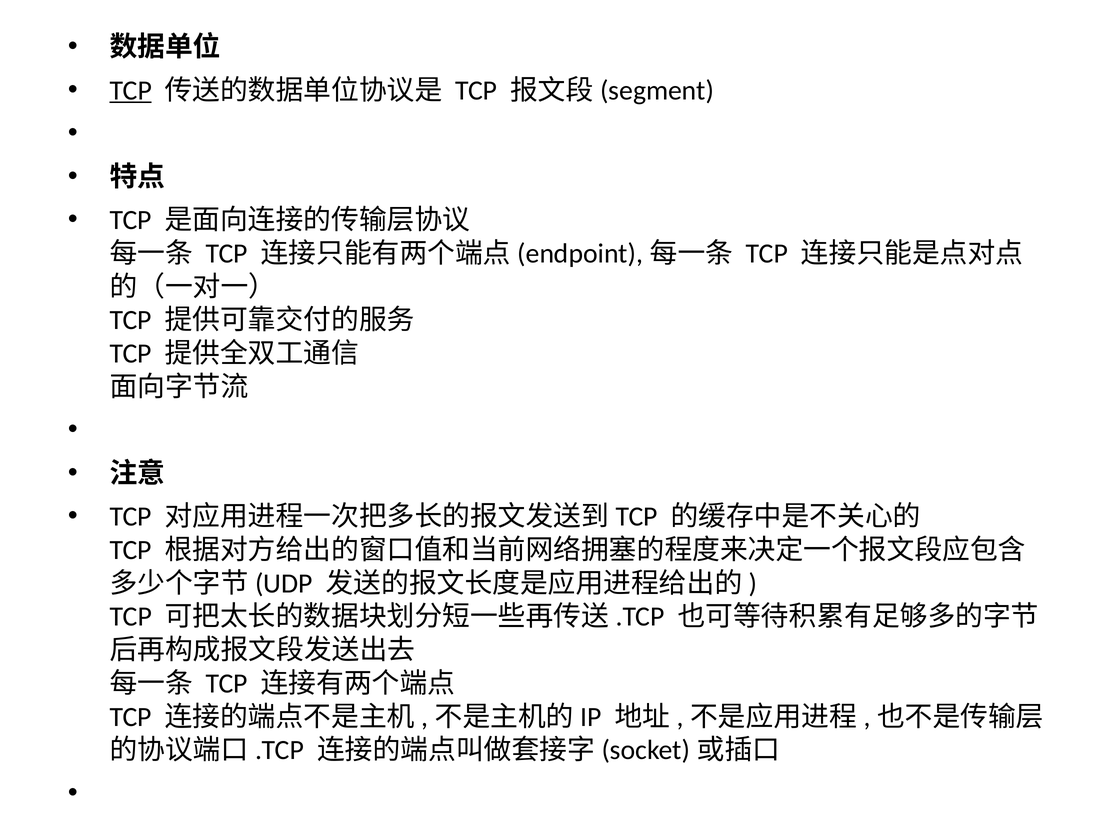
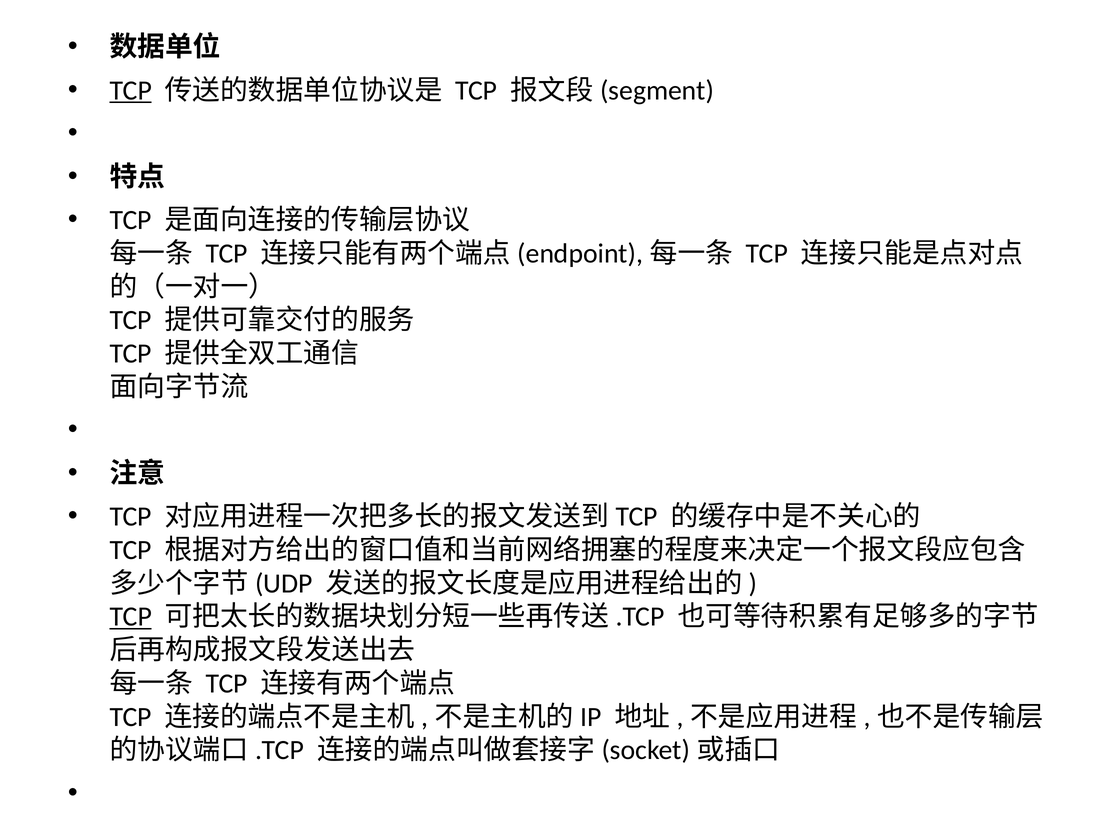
TCP underline: none -> present (131, 616)
